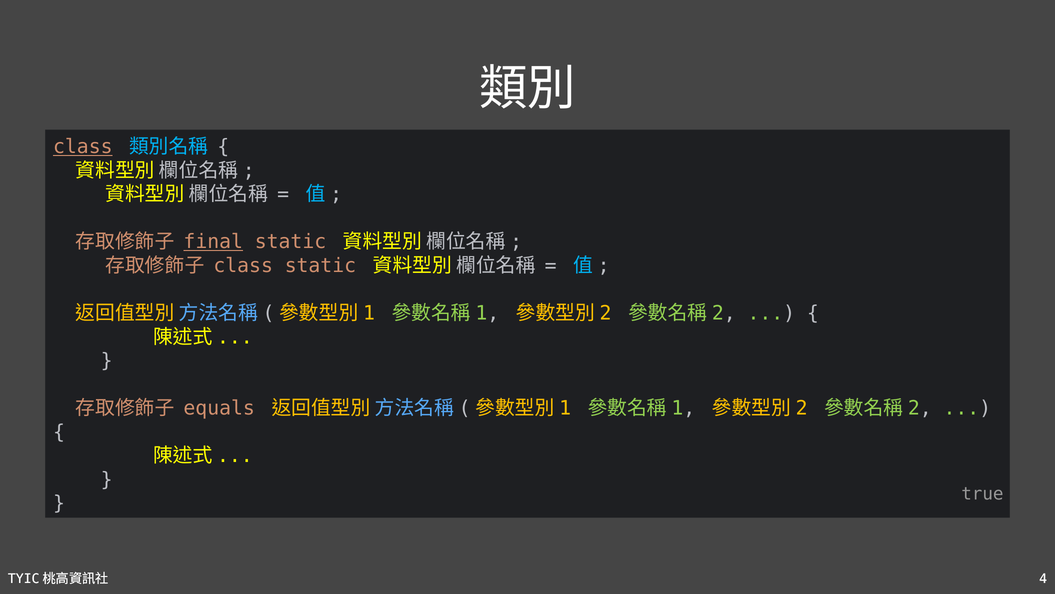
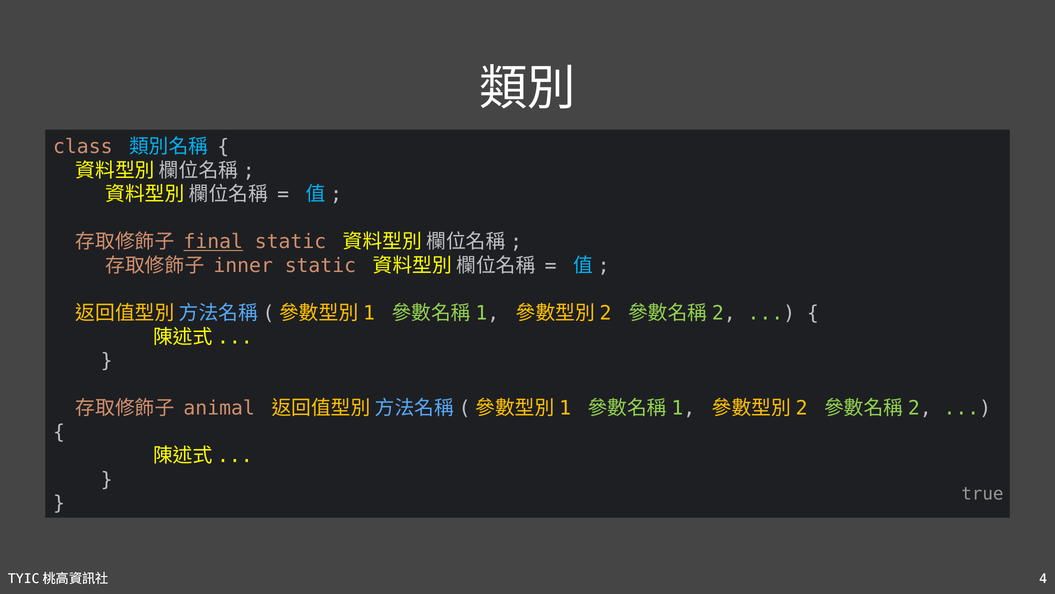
class underline: present -> none (83, 147)
class: class -> inner (243, 265)
equals: equals -> animal (219, 408)
